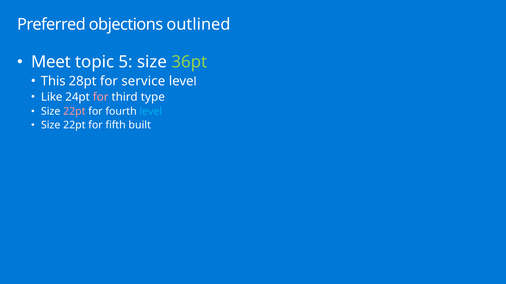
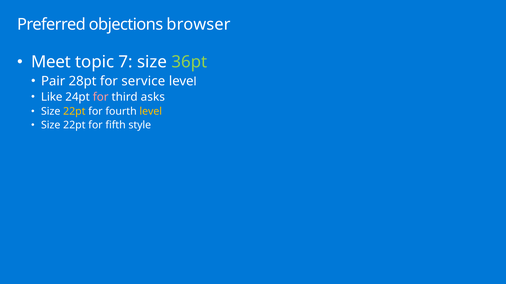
outlined: outlined -> browser (199, 25)
5: 5 -> 7 (126, 62)
This: This -> Pair (53, 81)
type: type -> asks (153, 97)
22pt colour: pink -> yellow (74, 112)
level colour: light blue -> yellow (151, 112)
built: built -> style (140, 125)
